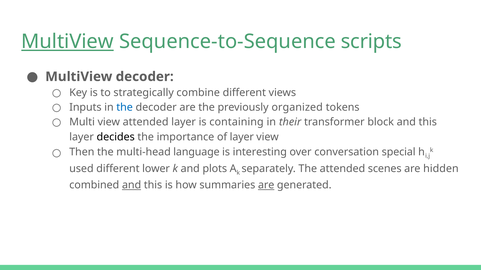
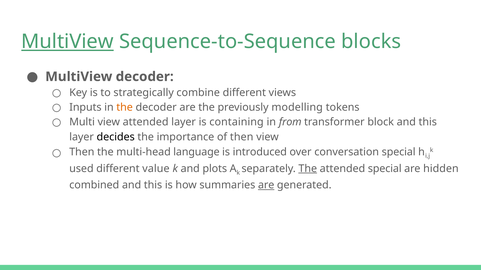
scripts: scripts -> blocks (371, 42)
the colour: blue -> orange (125, 108)
organized: organized -> modelling (297, 108)
their: their -> from (290, 122)
of layer: layer -> then (242, 137)
interesting: interesting -> introduced (260, 152)
lower: lower -> value (156, 169)
The underline: none -> present (308, 169)
attended scenes: scenes -> special (385, 169)
and underline: present -> none (132, 185)
